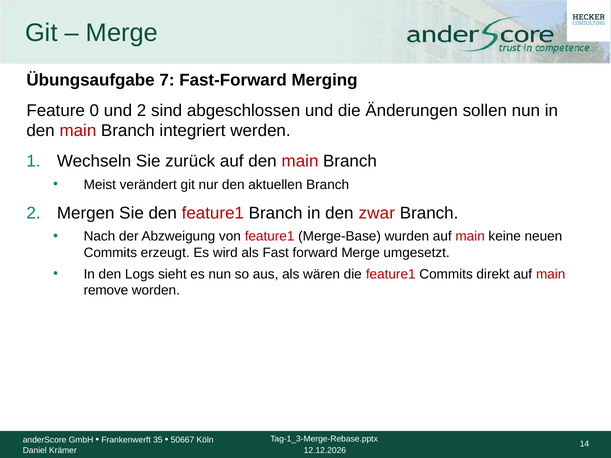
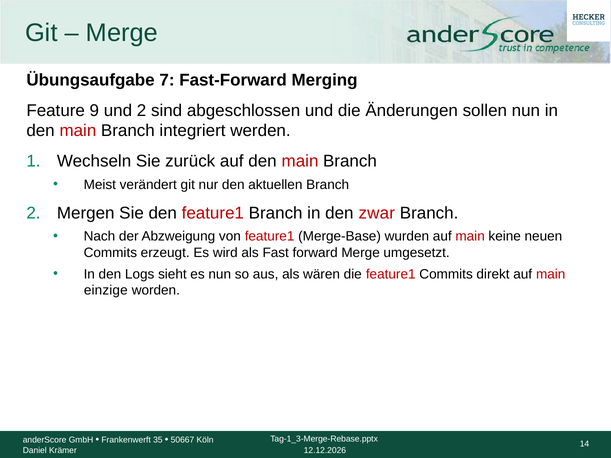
0: 0 -> 9 (94, 111)
remove: remove -> einzige (106, 291)
